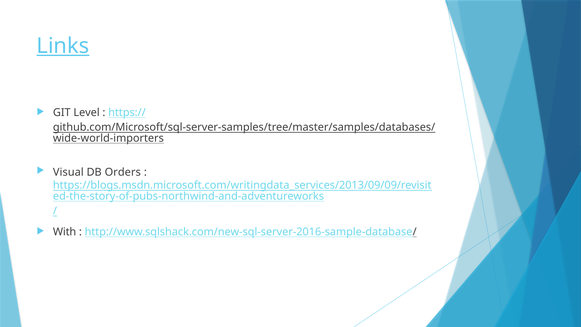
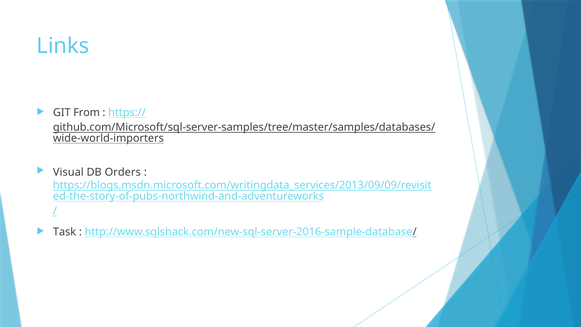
Links underline: present -> none (63, 46)
Level: Level -> From (87, 112)
With: With -> Task (65, 232)
